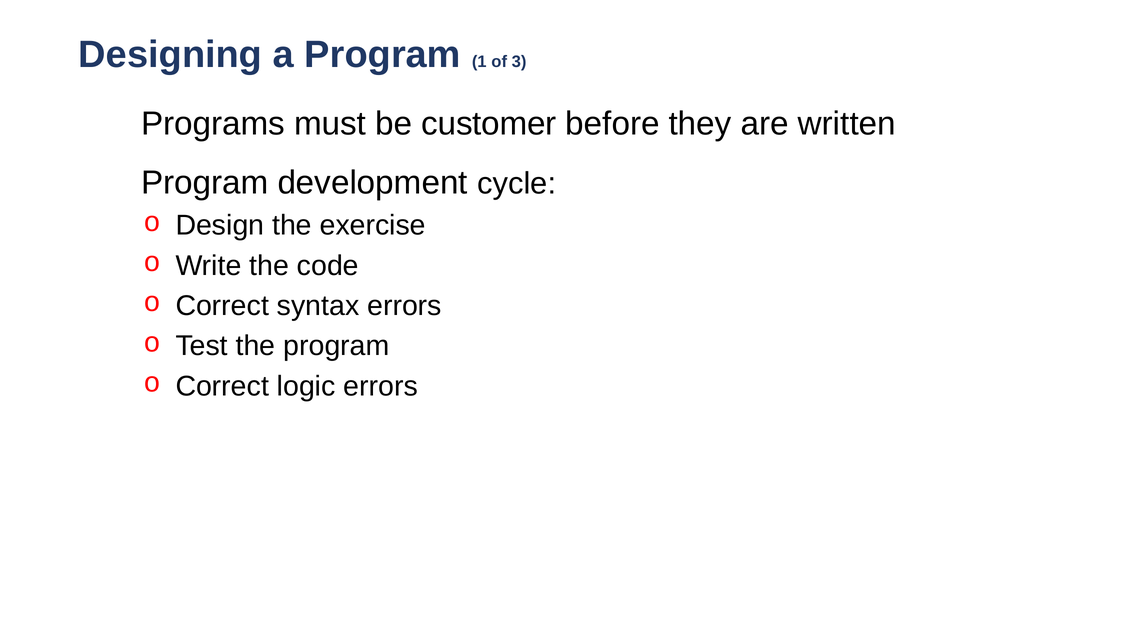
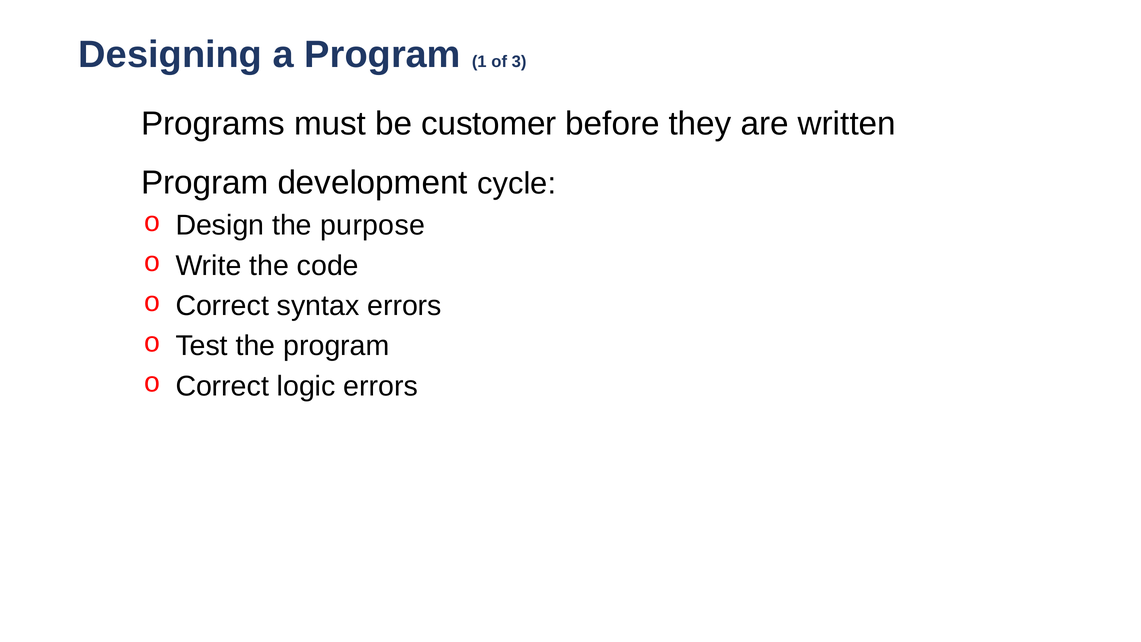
exercise: exercise -> purpose (373, 225)
